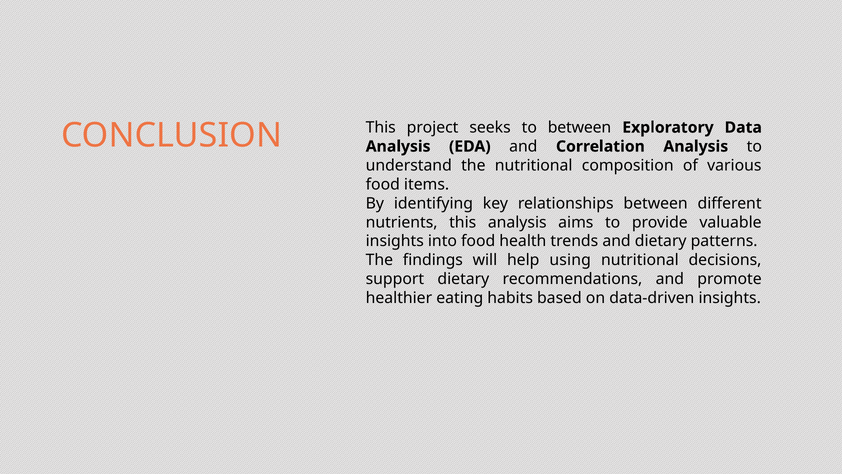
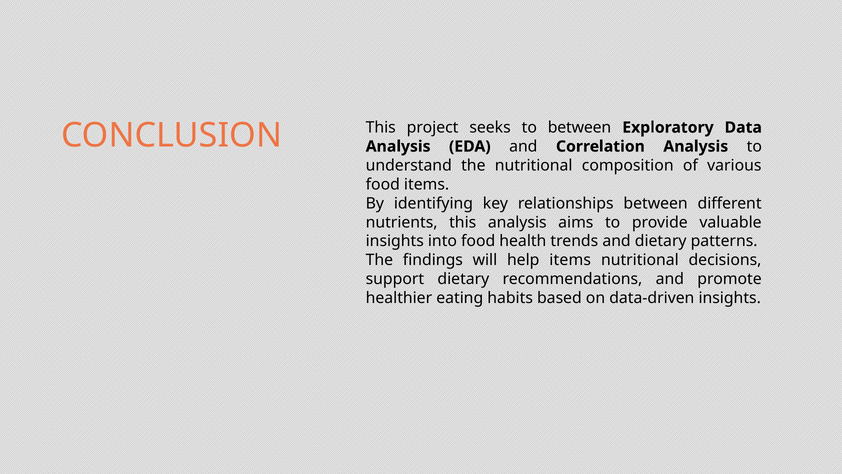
help using: using -> items (570, 260)
